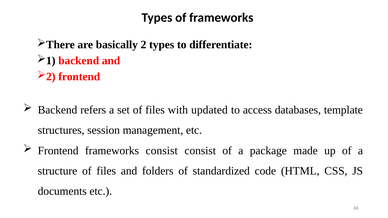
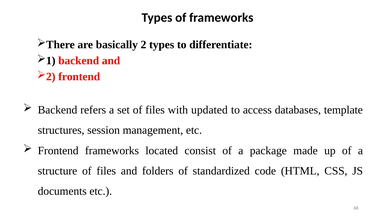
frameworks consist: consist -> located (162, 151)
